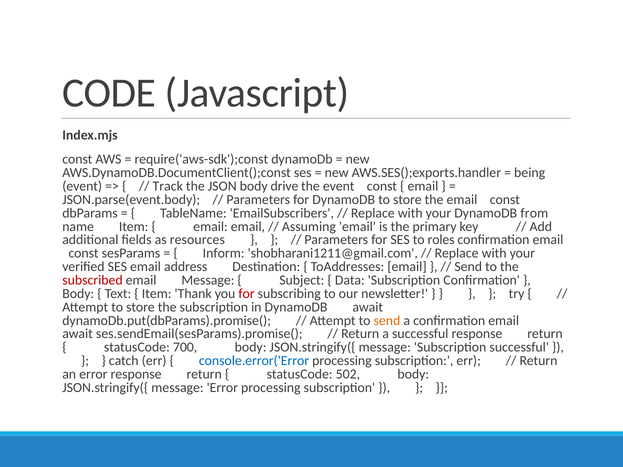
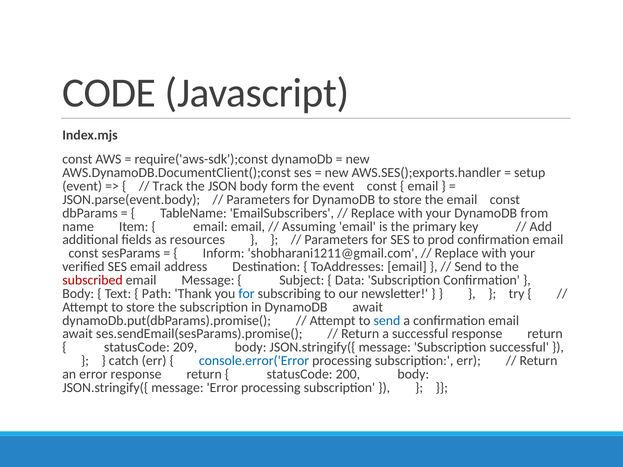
being: being -> setup (530, 173)
drive: drive -> form (284, 186)
roles: roles -> prod (441, 240)
Item: Item -> Path (157, 294)
for colour: red -> blue (247, 294)
send colour: orange -> blue (387, 321)
700: 700 -> 209 (185, 348)
502: 502 -> 200 (348, 374)
